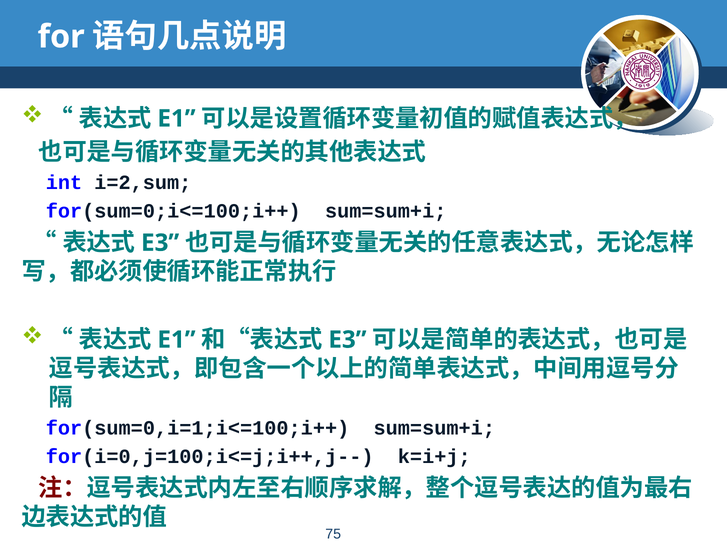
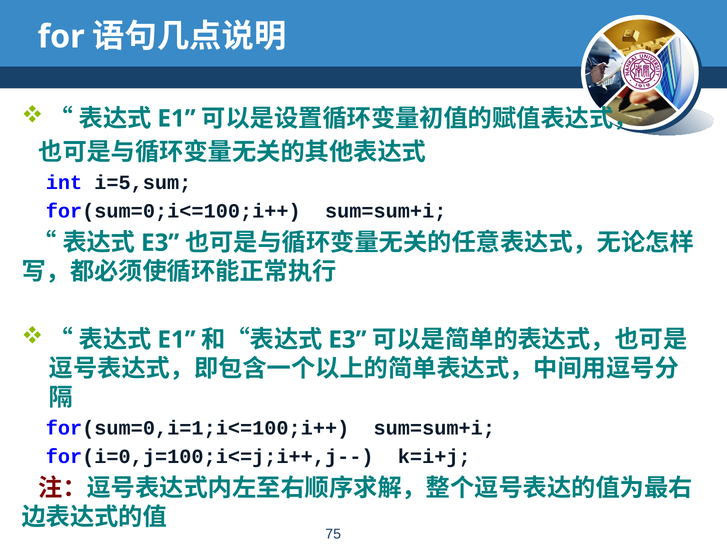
i=2,sum: i=2,sum -> i=5,sum (143, 183)
